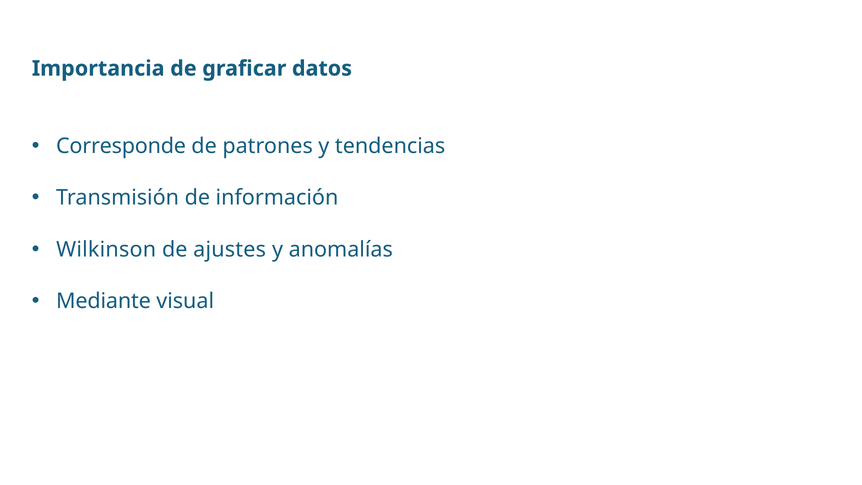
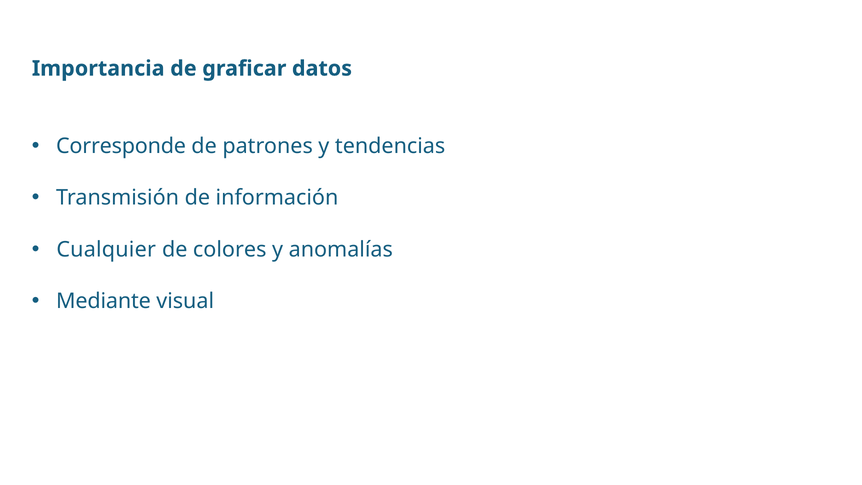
Wilkinson: Wilkinson -> Cualquier (106, 250)
ajustes: ajustes -> colores (230, 250)
